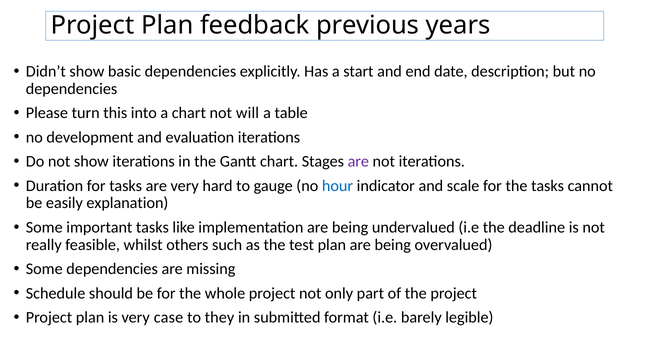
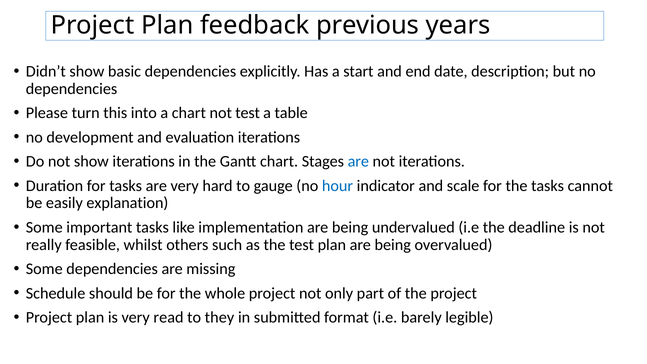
not will: will -> test (248, 113)
are colour: purple -> blue (358, 161)
case: case -> read (169, 317)
